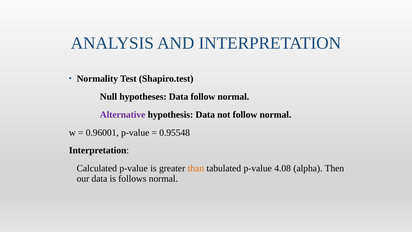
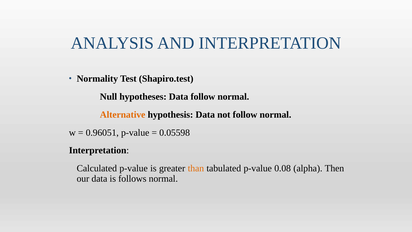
Alternative colour: purple -> orange (123, 115)
0.96001: 0.96001 -> 0.96051 (102, 132)
0.95548: 0.95548 -> 0.05598 (175, 132)
4.08: 4.08 -> 0.08 (283, 168)
